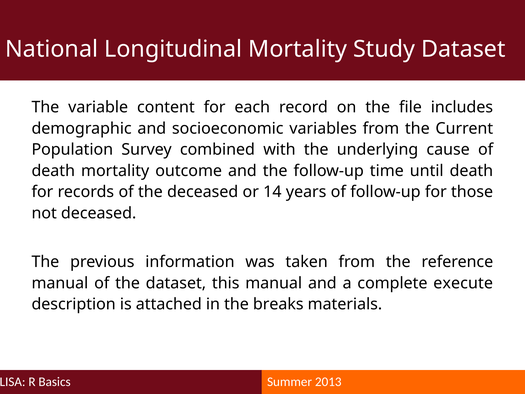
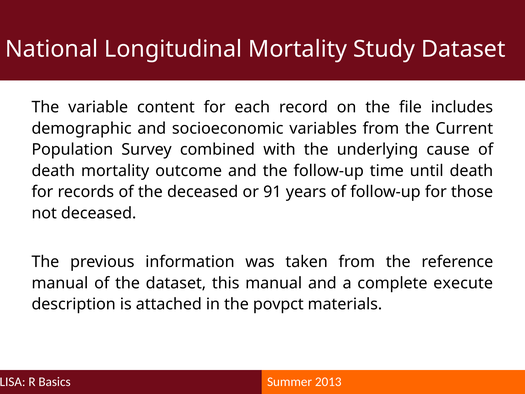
14: 14 -> 91 (272, 192)
breaks: breaks -> povpct (278, 304)
